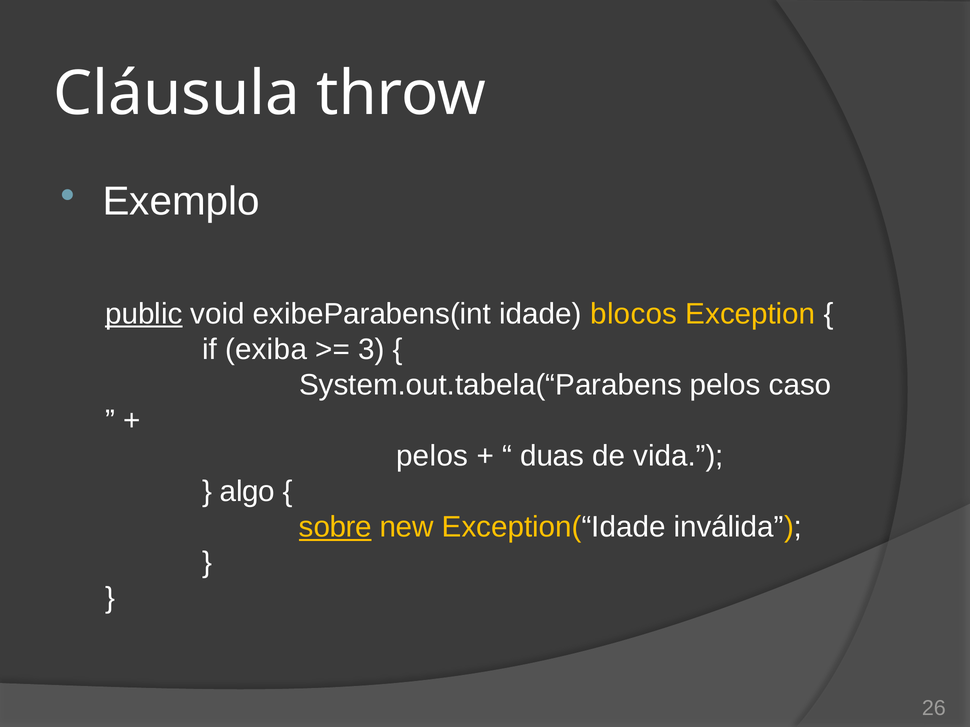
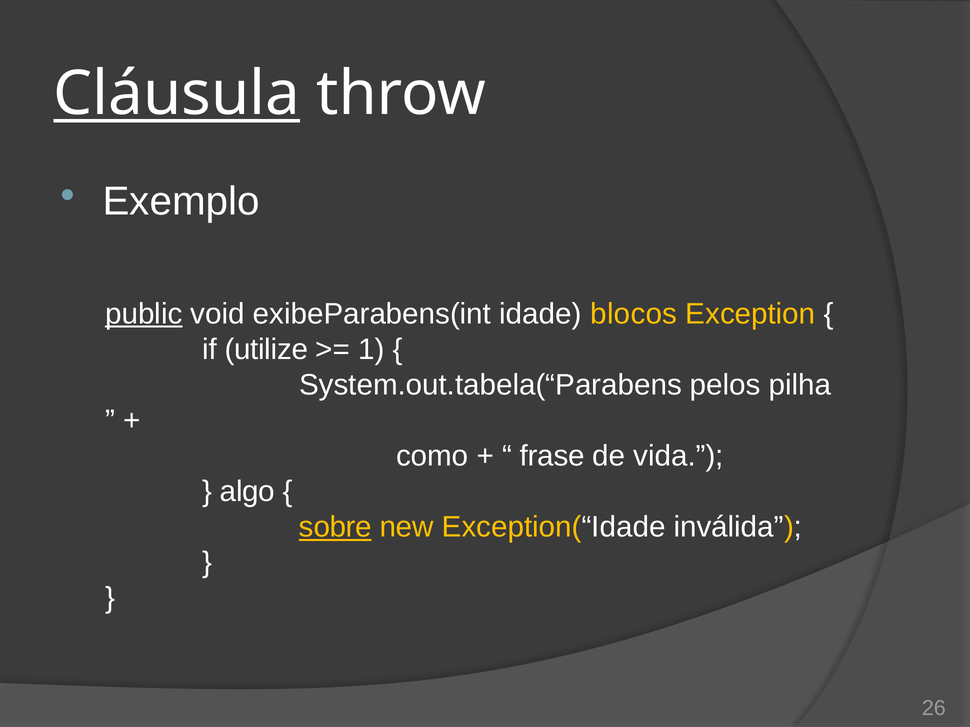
Cláusula underline: none -> present (177, 94)
exiba: exiba -> utilize (266, 350)
3: 3 -> 1 (371, 350)
caso: caso -> pilha (800, 385)
pelos: pelos -> como (432, 456)
duas: duas -> frase (552, 456)
